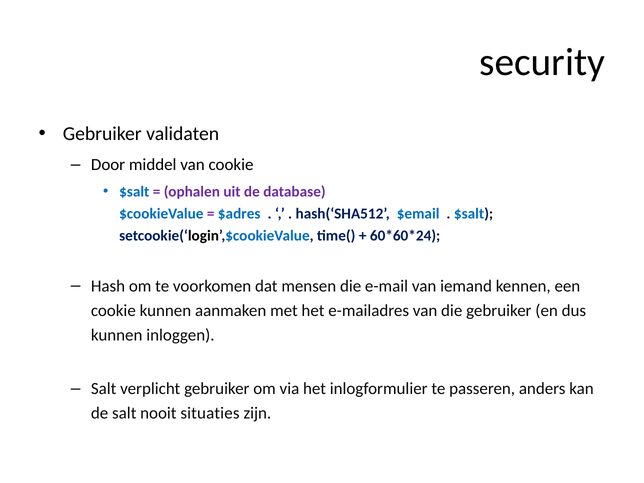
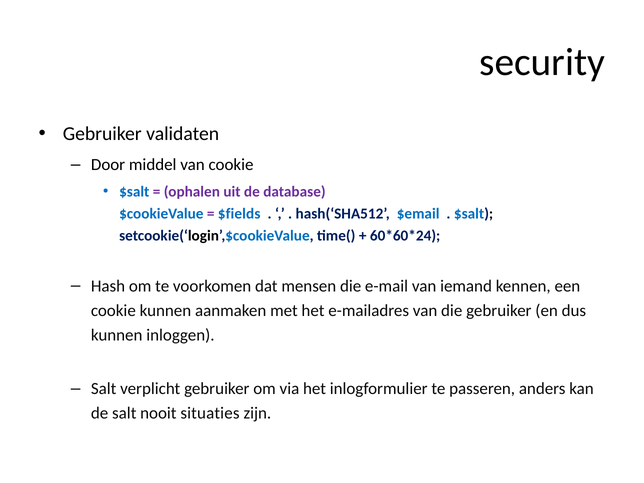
$adres: $adres -> $fields (239, 214)
